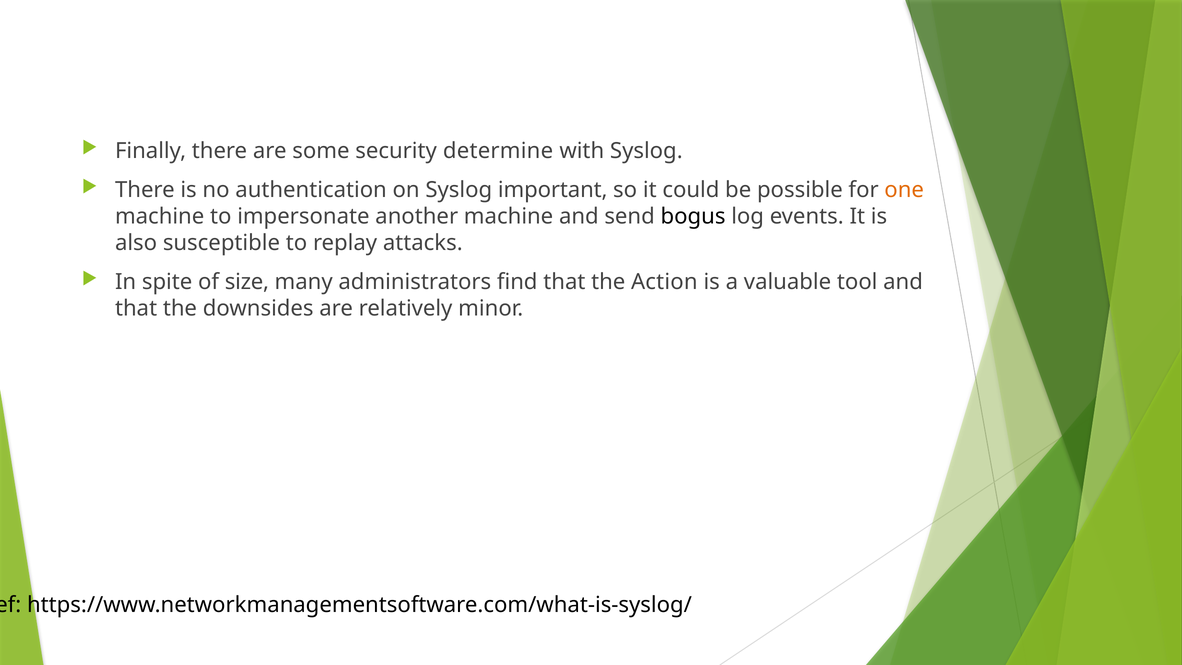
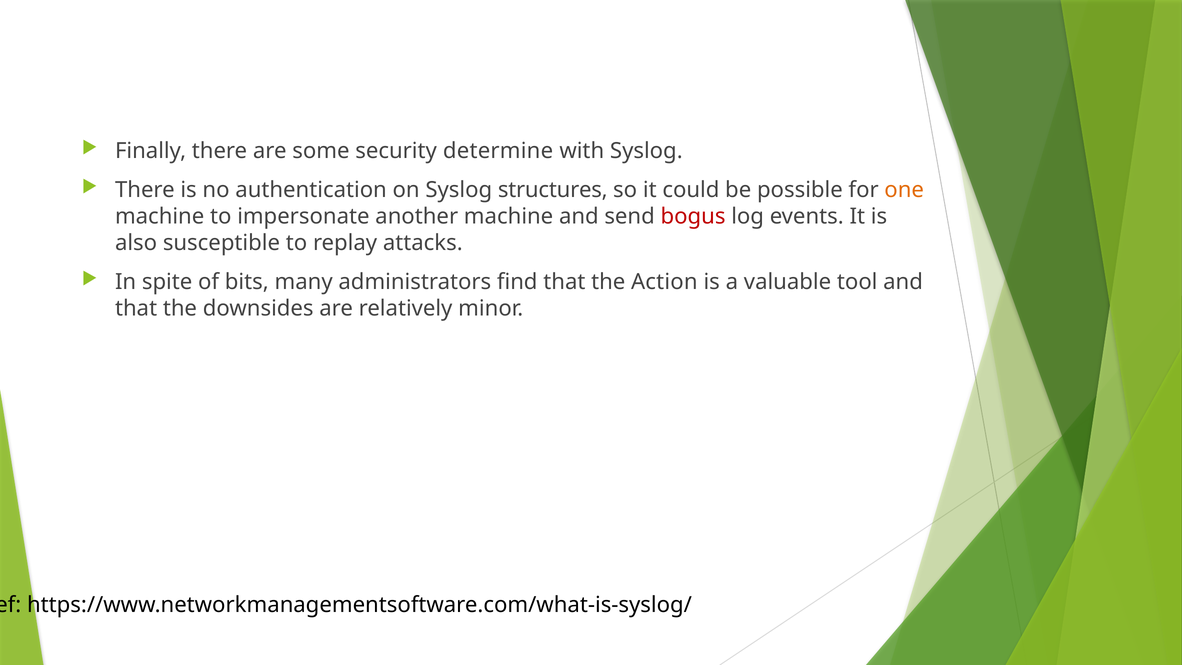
important: important -> structures (553, 190)
bogus colour: black -> red (693, 216)
size: size -> bits (247, 282)
